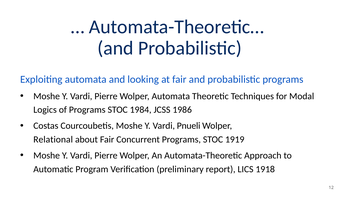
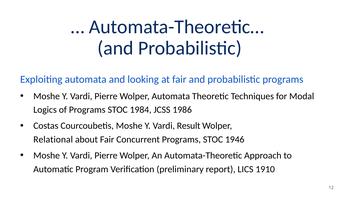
Pnueli: Pnueli -> Result (189, 126)
1919: 1919 -> 1946 (235, 140)
1918: 1918 -> 1910 (265, 170)
